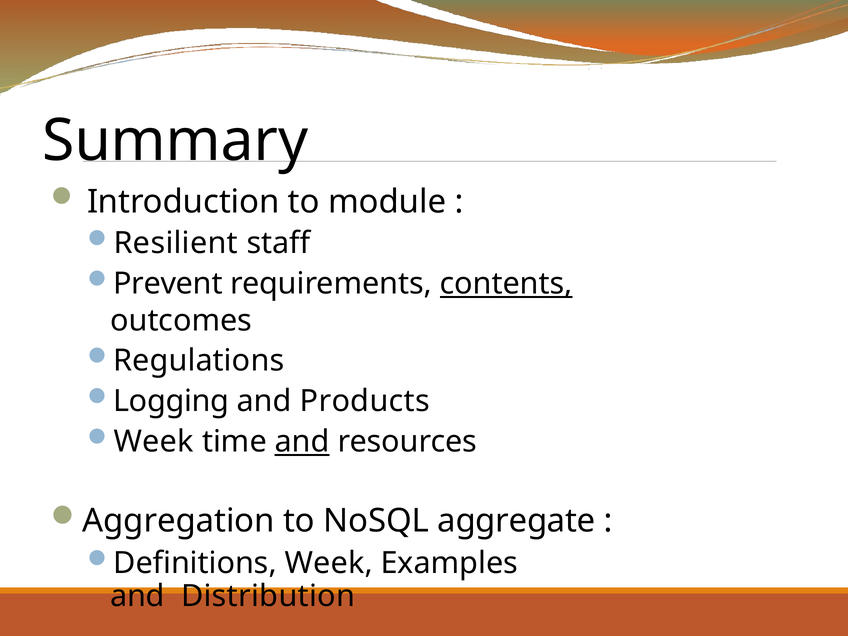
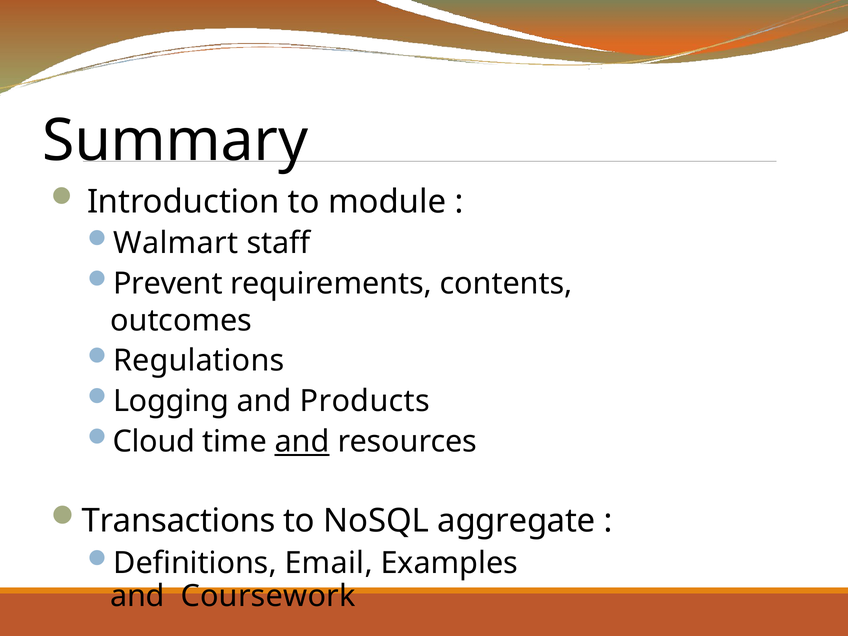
Resilient: Resilient -> Walmart (176, 243)
contents underline: present -> none (506, 284)
Week: Week -> Cloud (154, 442)
Aggregation: Aggregation -> Transactions (179, 521)
Definitions Week: Week -> Email (329, 563)
Distribution: Distribution -> Coursework (268, 596)
